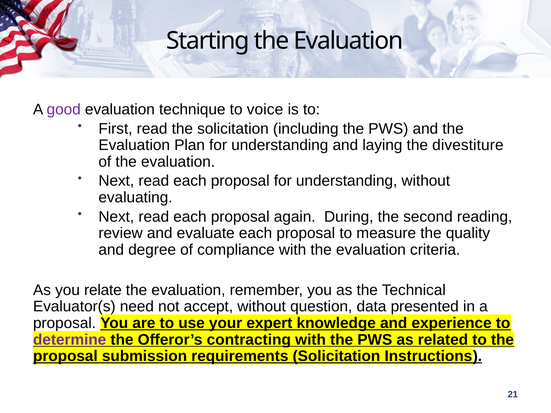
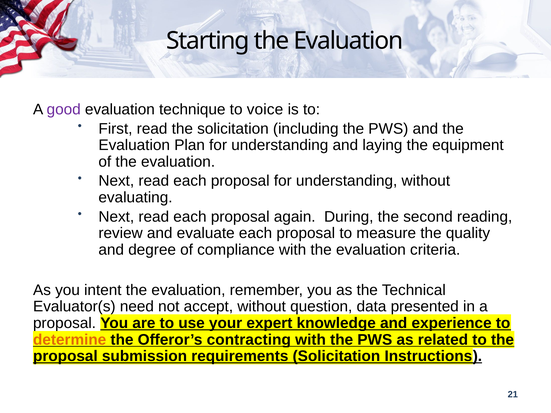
divestiture: divestiture -> equipment (468, 145)
relate: relate -> intent (103, 290)
determine colour: purple -> orange (70, 340)
